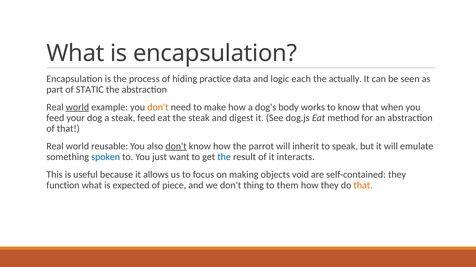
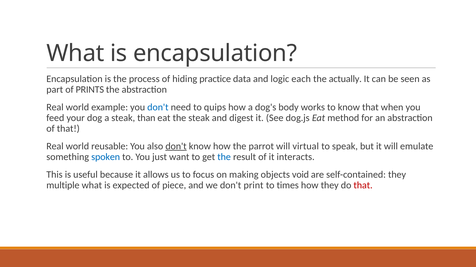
STATIC: STATIC -> PRINTS (90, 90)
world underline: present -> none (77, 108)
don't colour: orange -> blue (158, 108)
make: make -> quips (215, 108)
steak feed: feed -> than (146, 118)
inherit: inherit -> virtual (306, 147)
function: function -> multiple (63, 186)
thing: thing -> print (254, 186)
them: them -> times (288, 186)
that colour: orange -> red (363, 186)
